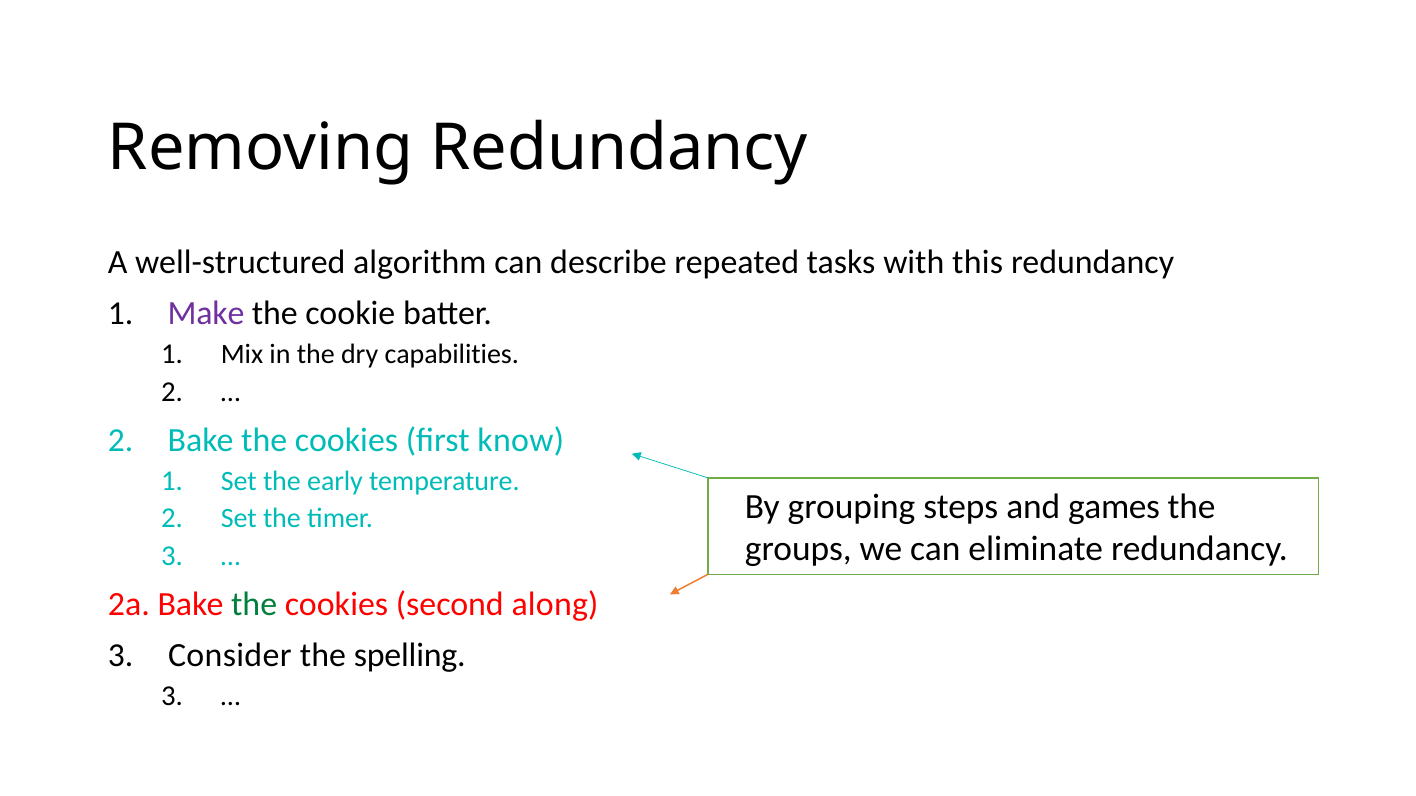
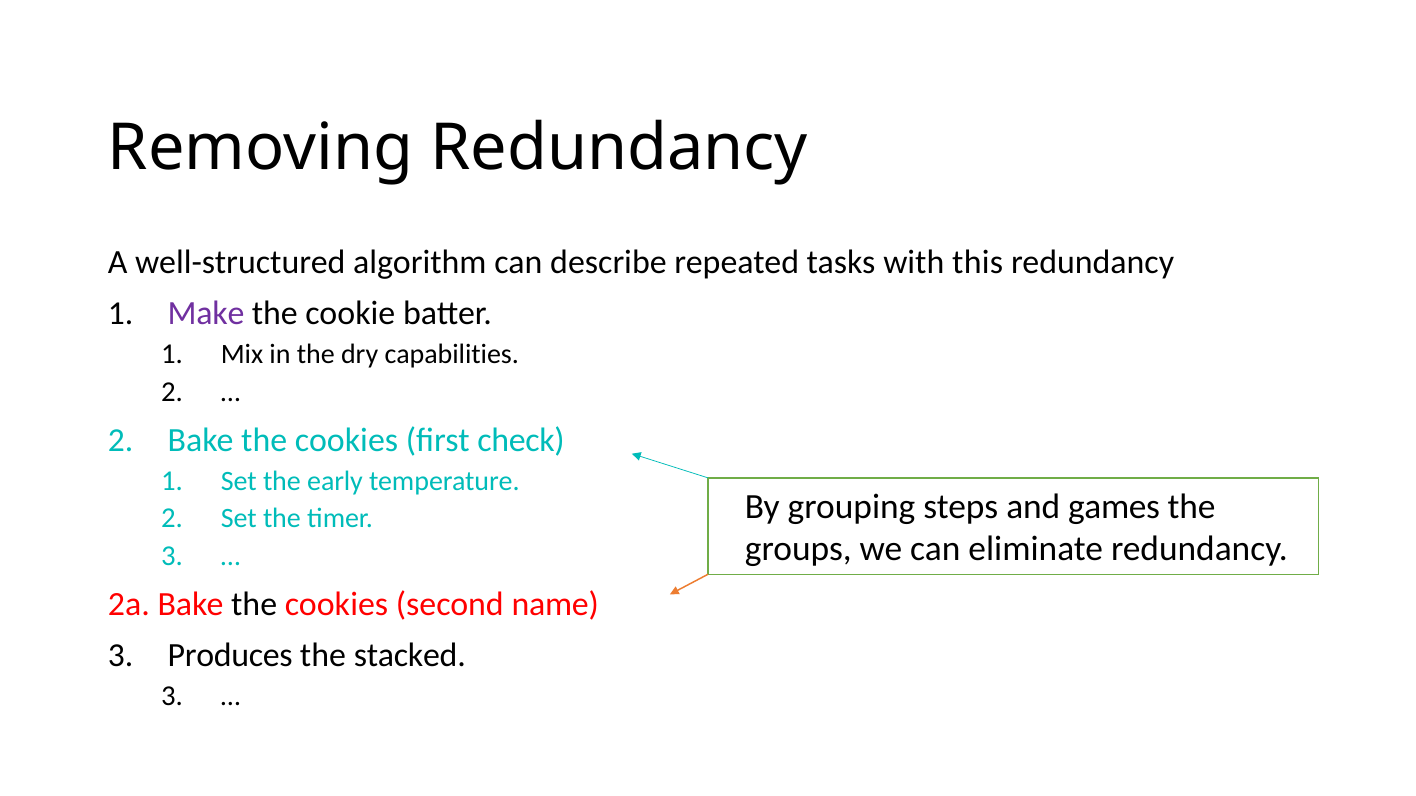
know: know -> check (521, 440)
the colour: green -> black (254, 605)
along: along -> name (555, 605)
Consider: Consider -> Produces (230, 656)
spelling: spelling -> stacked (410, 656)
